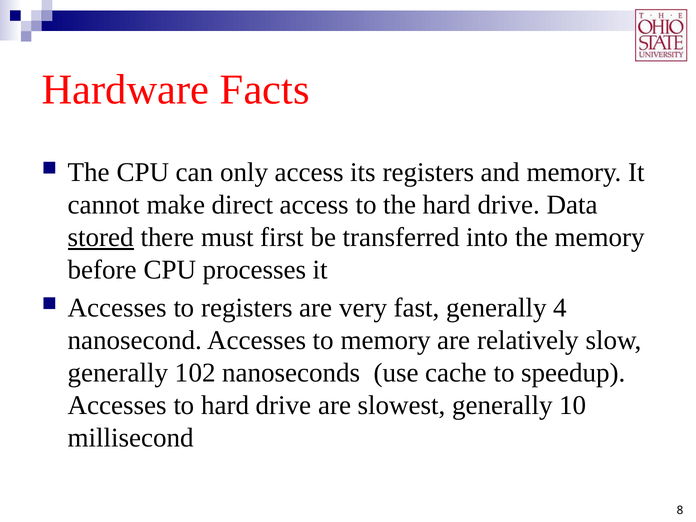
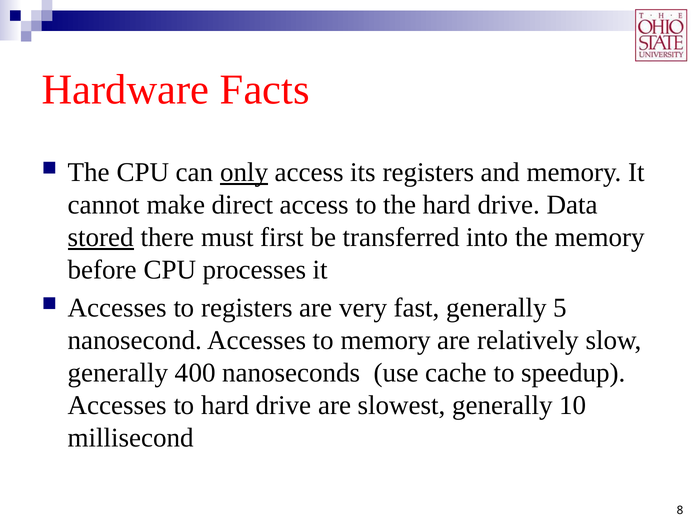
only underline: none -> present (244, 172)
4: 4 -> 5 (560, 308)
102: 102 -> 400 (195, 373)
